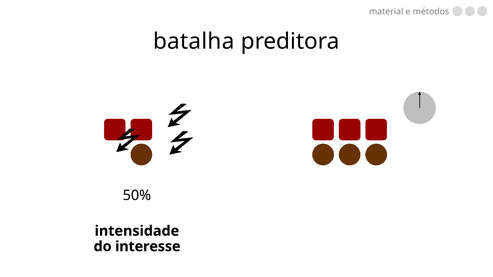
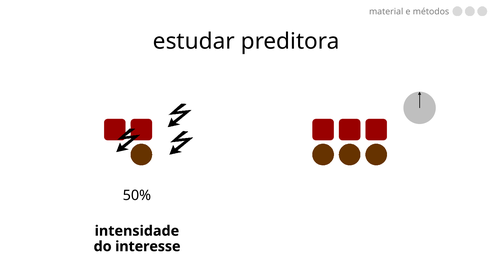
batalha: batalha -> estudar (194, 41)
